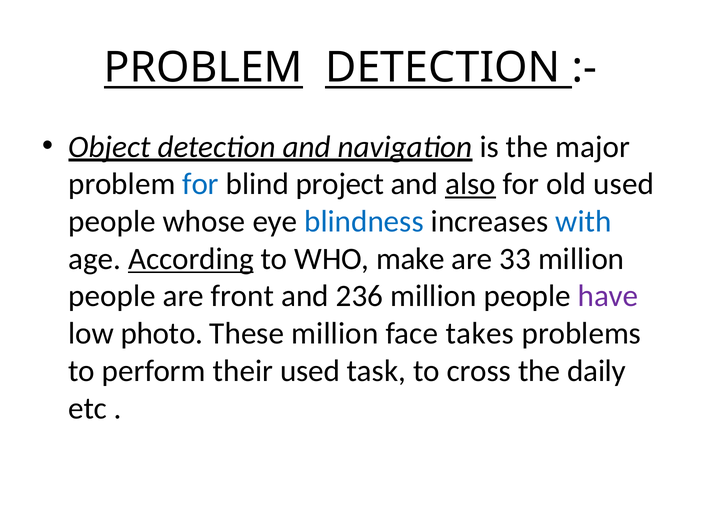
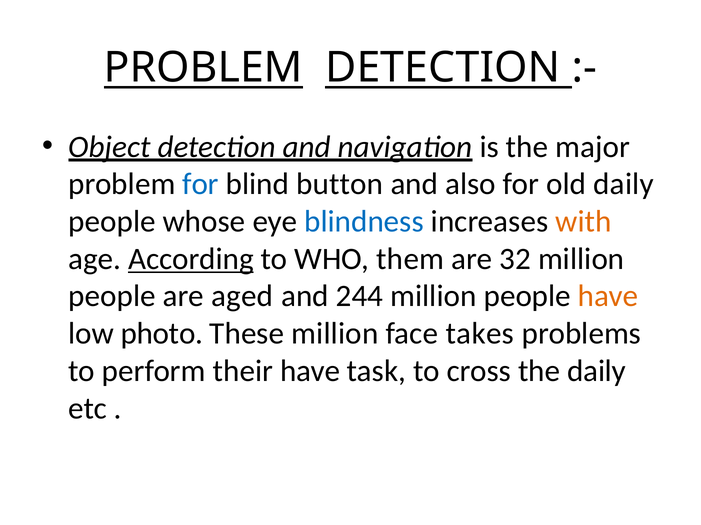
project: project -> button (340, 184)
also underline: present -> none (471, 184)
old used: used -> daily (624, 184)
with colour: blue -> orange (583, 222)
make: make -> them (410, 259)
33: 33 -> 32 (515, 259)
front: front -> aged (242, 297)
236: 236 -> 244 (359, 297)
have colour: purple -> orange (608, 297)
their used: used -> have (310, 371)
